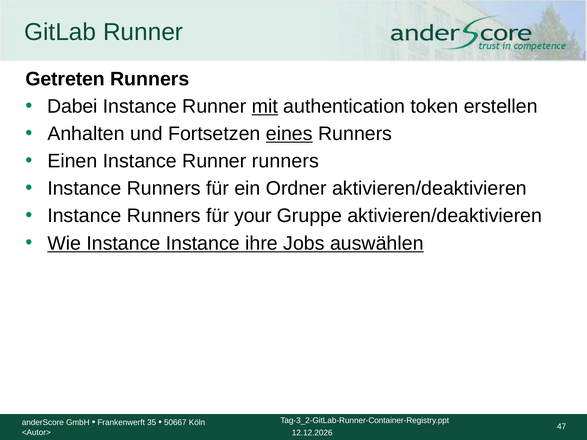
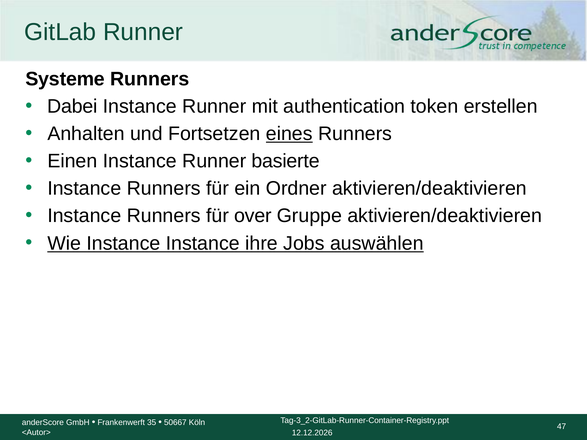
Getreten: Getreten -> Systeme (65, 79)
mit underline: present -> none (265, 106)
Runner runners: runners -> basierte (286, 161)
your: your -> over (253, 216)
